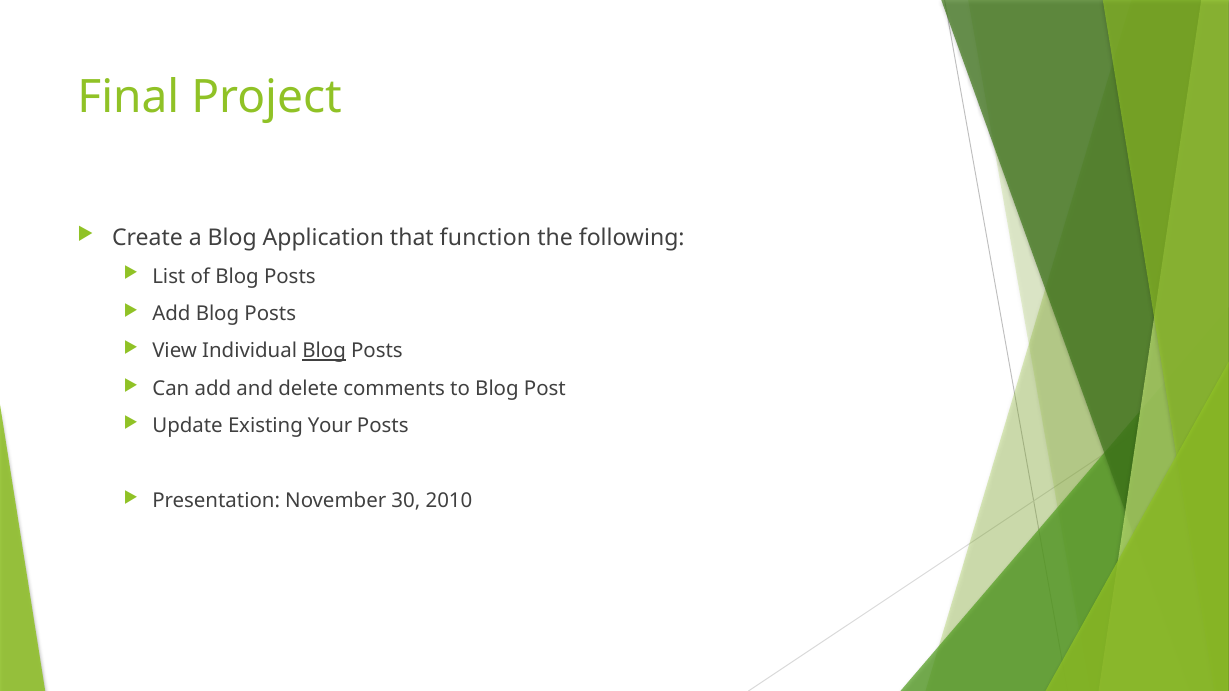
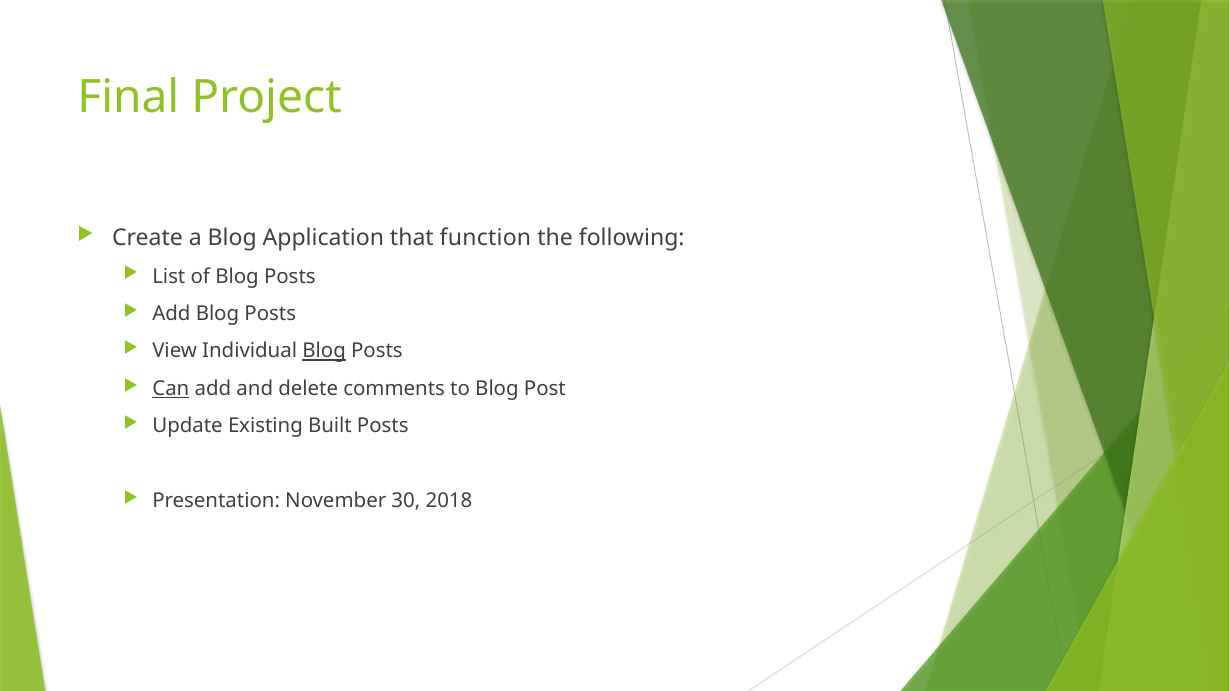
Can underline: none -> present (171, 389)
Your: Your -> Built (330, 426)
2010: 2010 -> 2018 (449, 501)
